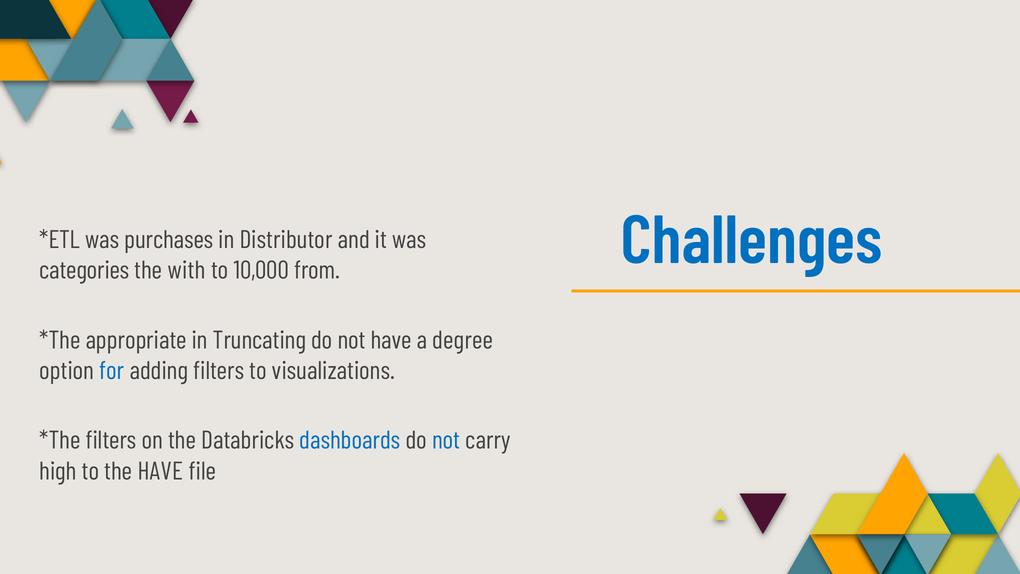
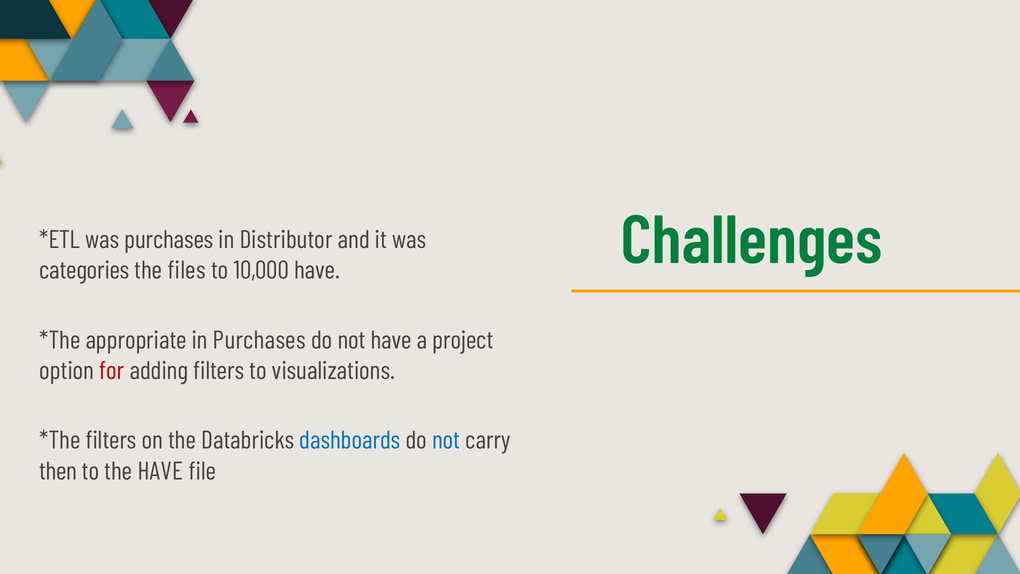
Challenges colour: blue -> green (752, 241)
with: with -> files (187, 270)
10,000 from: from -> have (317, 270)
in Truncating: Truncating -> Purchases (259, 340)
degree: degree -> project (463, 340)
for colour: blue -> red (112, 371)
high: high -> then (58, 471)
